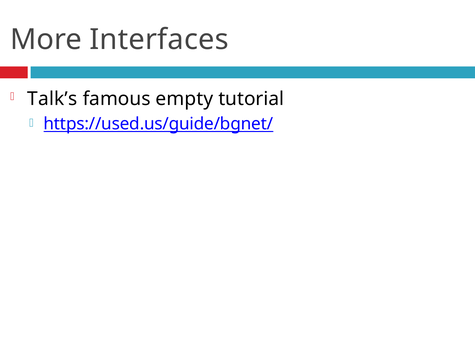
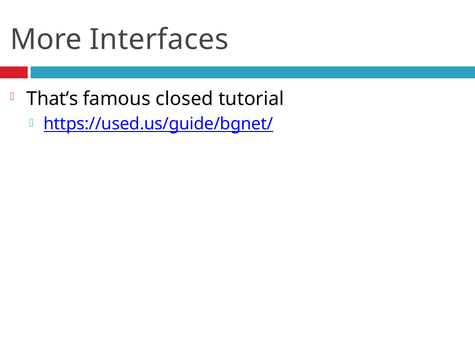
Talk’s: Talk’s -> That’s (52, 99)
empty: empty -> closed (184, 99)
